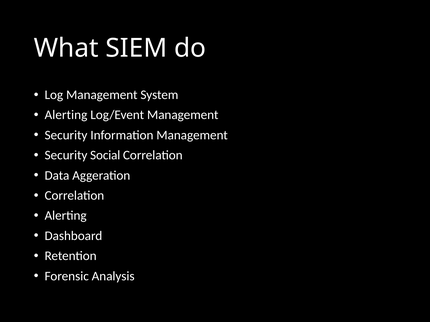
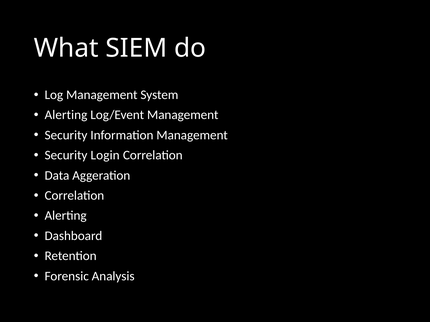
Social: Social -> Login (105, 155)
